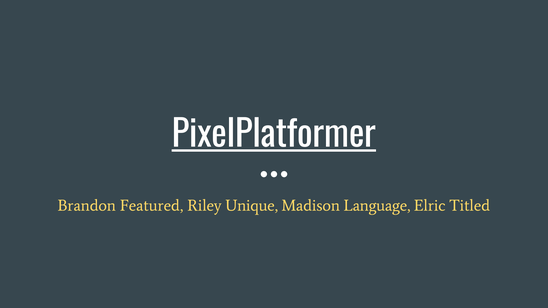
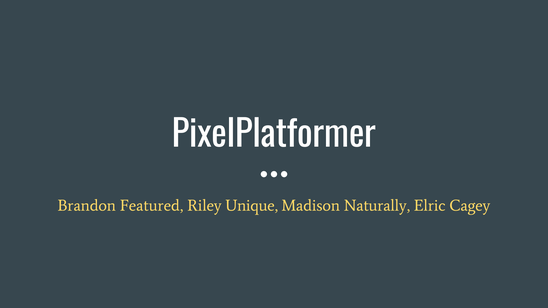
PixelPlatformer underline: present -> none (274, 135)
Language: Language -> Naturally (377, 206)
Titled: Titled -> Cagey (470, 206)
